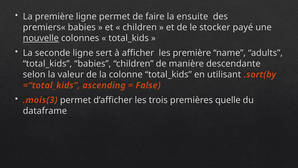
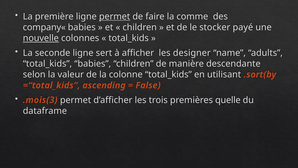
permet underline: none -> present (115, 16)
ensuite: ensuite -> comme (192, 16)
premiers«: premiers« -> company« (44, 27)
les première: première -> designer (192, 53)
